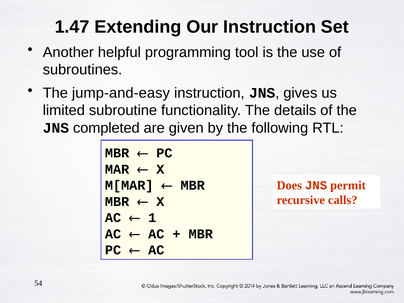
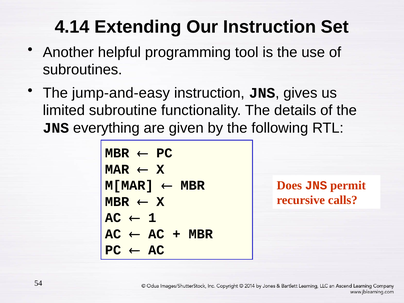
1.47: 1.47 -> 4.14 (72, 27)
completed: completed -> everything (106, 128)
